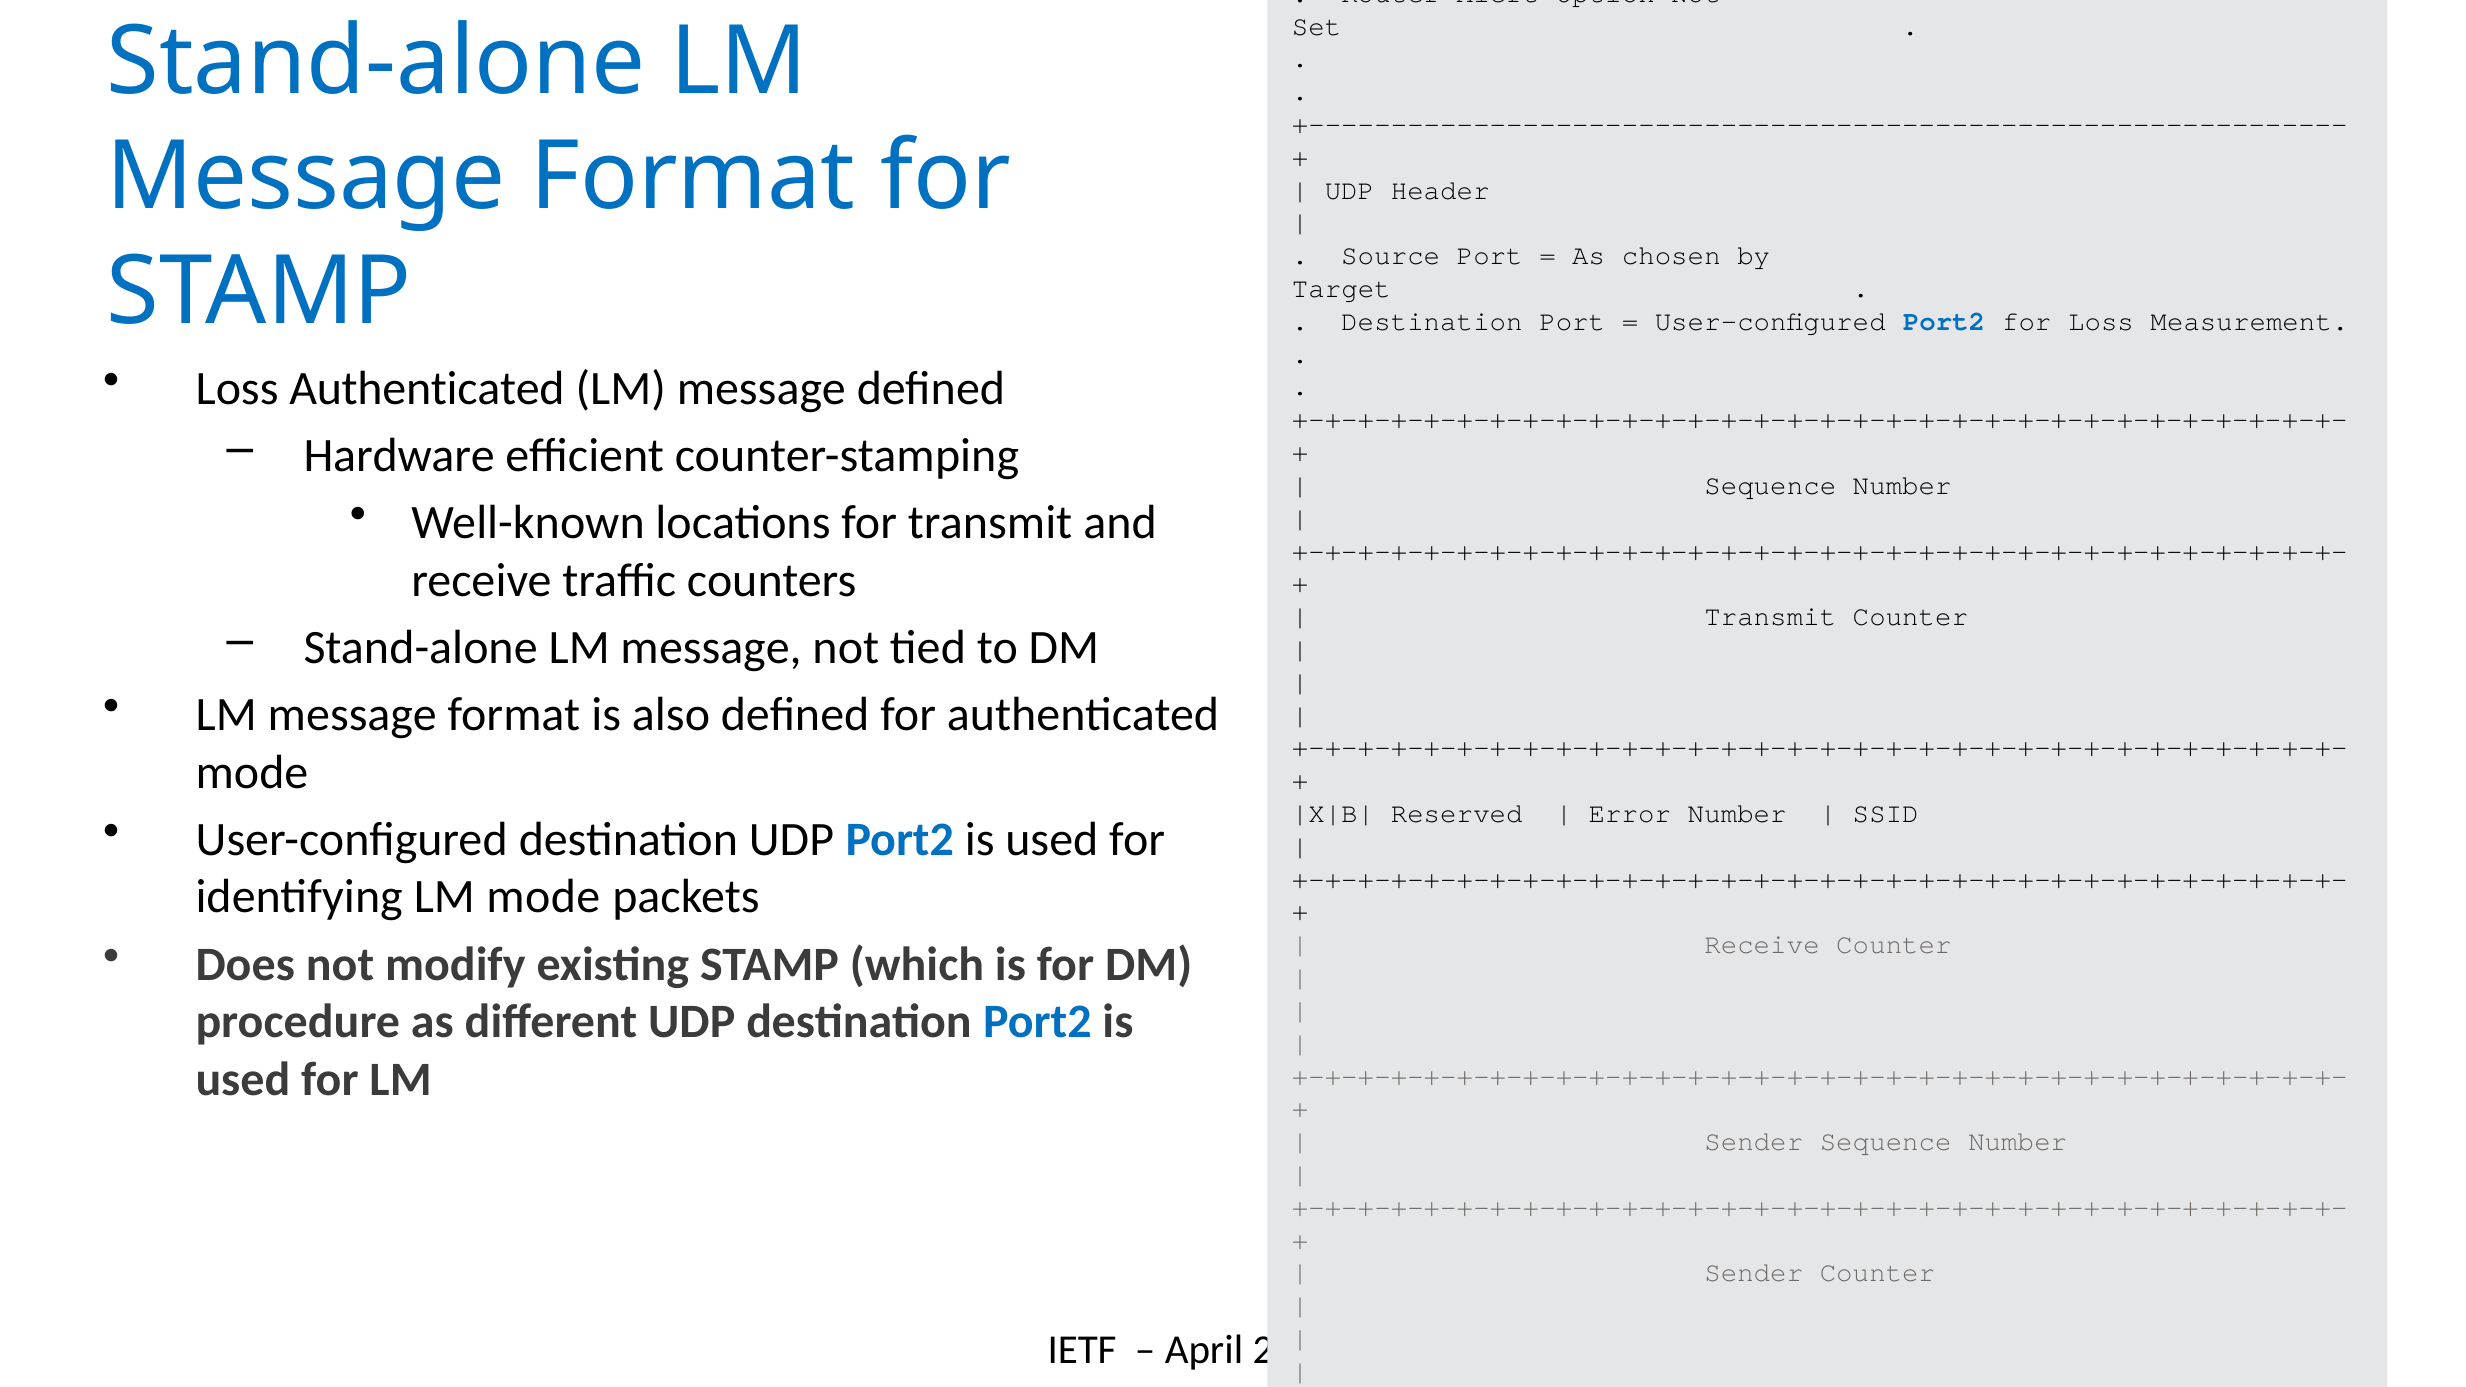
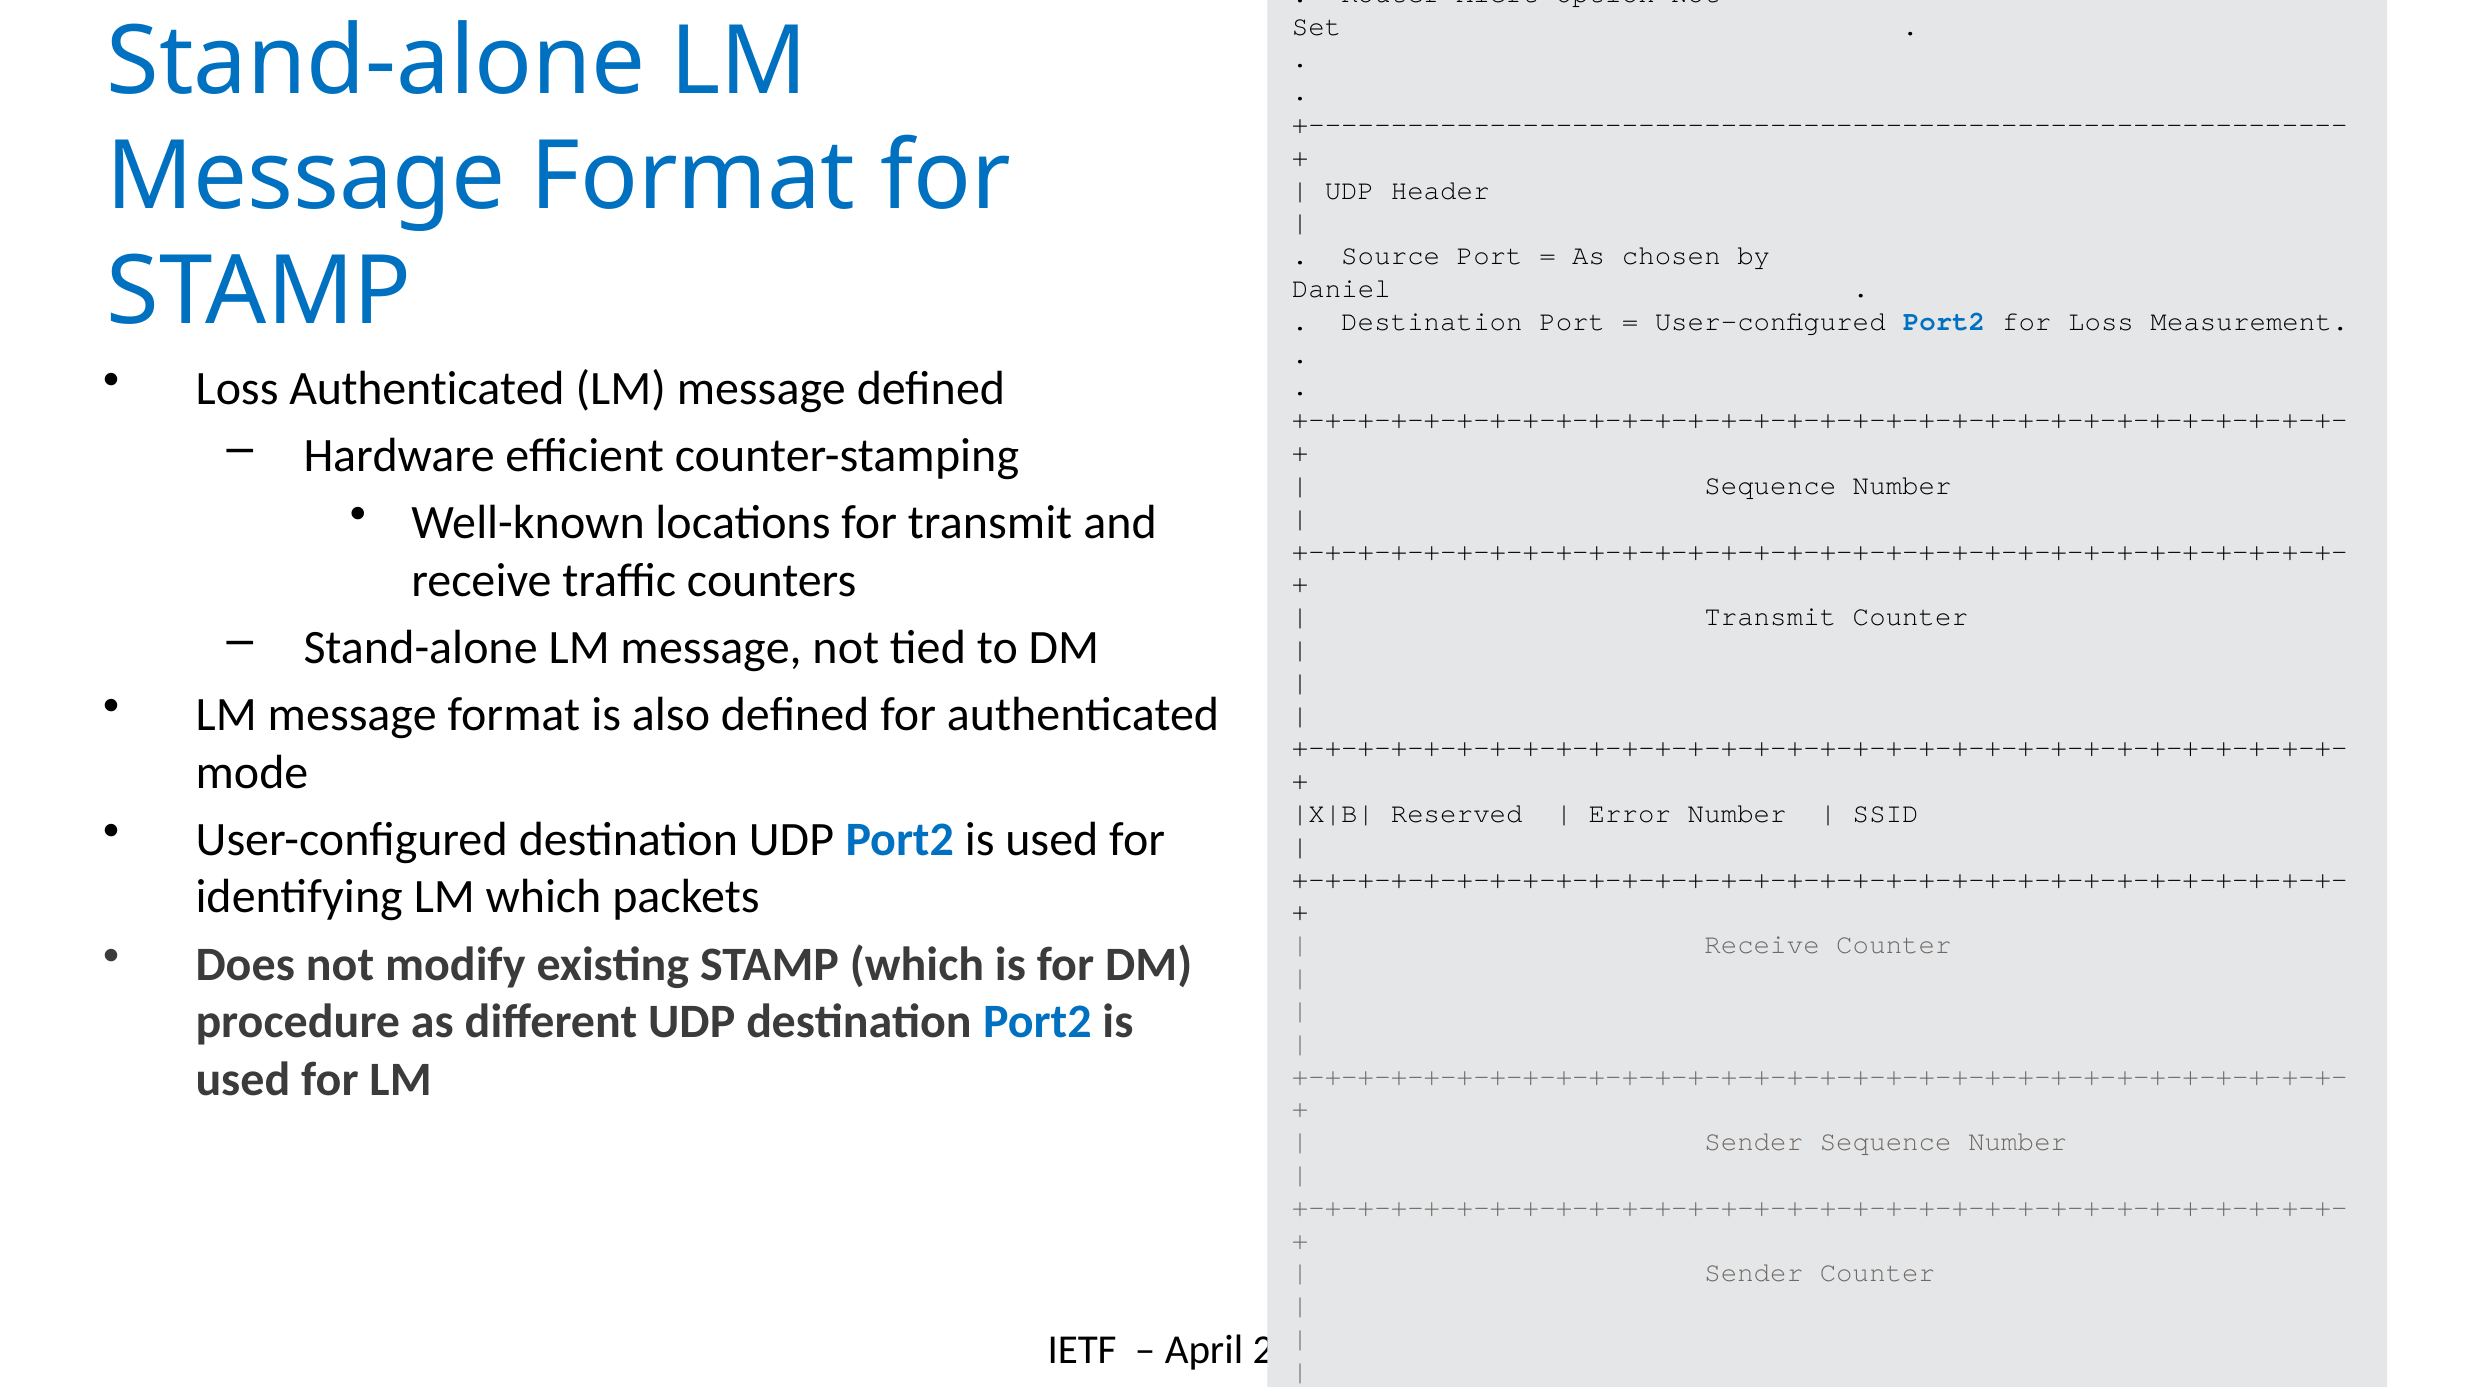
Target: Target -> Daniel (1341, 289)
LM mode: mode -> which (544, 897)
